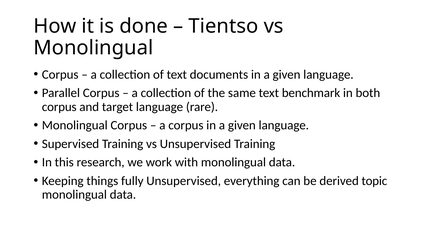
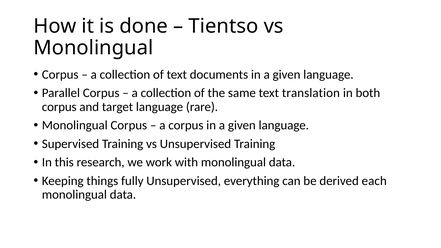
benchmark: benchmark -> translation (311, 93)
topic: topic -> each (374, 181)
